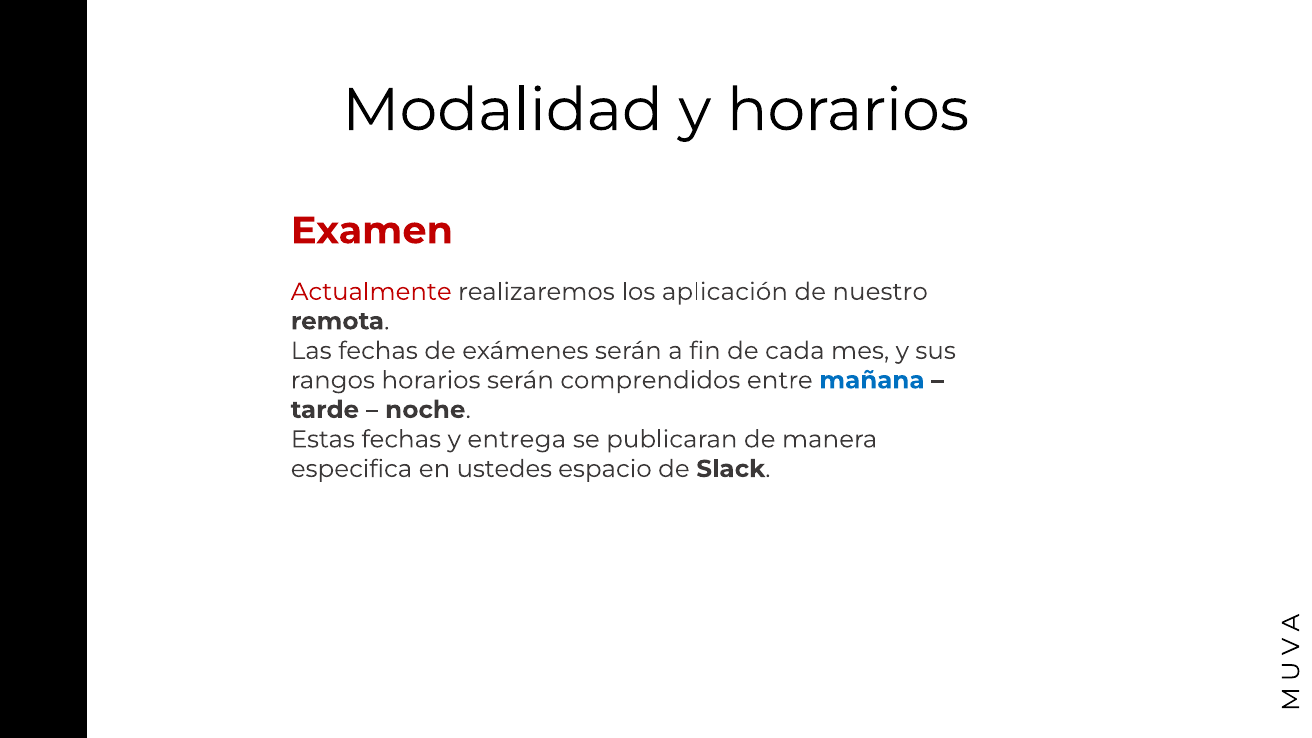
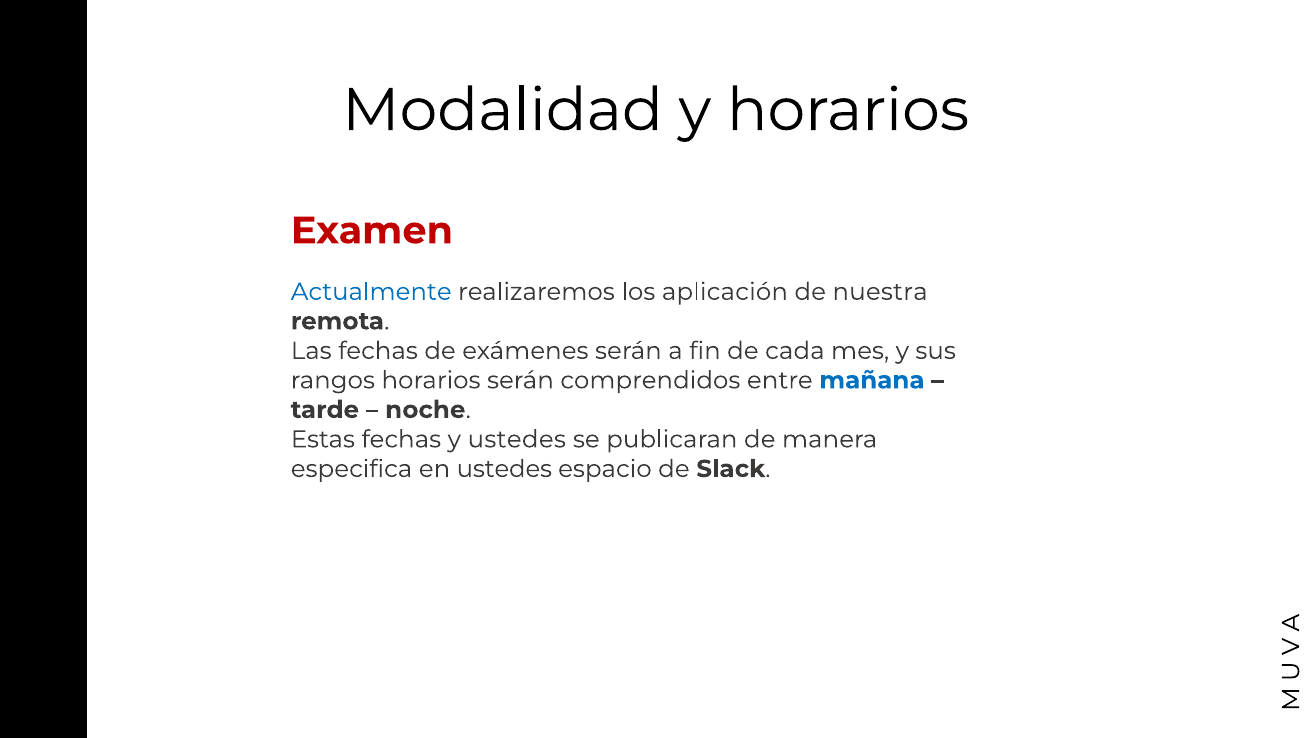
Actualmente colour: red -> blue (371, 292)
nuestro: nuestro -> nuestra (880, 292)
y entrega: entrega -> ustedes (517, 439)
